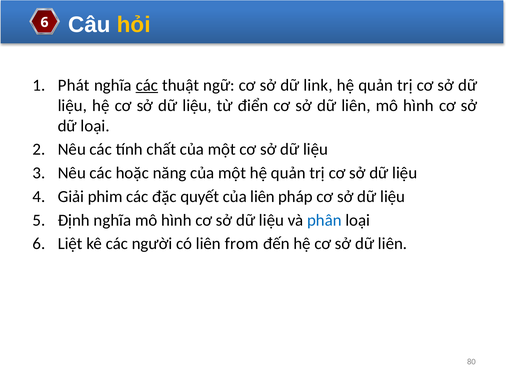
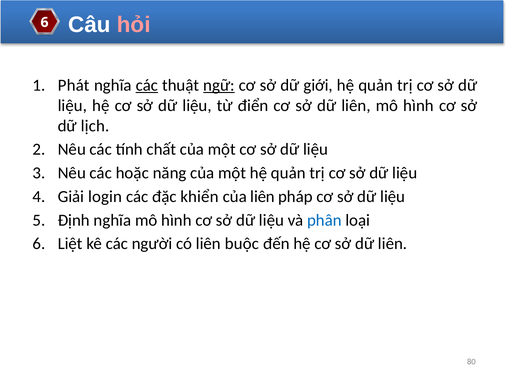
hỏi colour: yellow -> pink (134, 25)
ngữ underline: none -> present (219, 86)
link: link -> giới (318, 86)
dữ loại: loại -> lịch (95, 126)
phim: phim -> login (105, 197)
quyết: quyết -> khiển (200, 197)
from: from -> buộc (242, 244)
